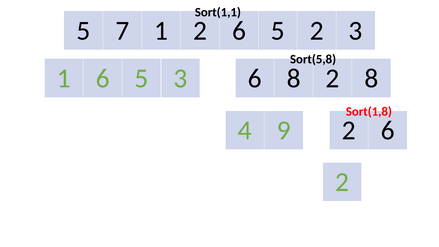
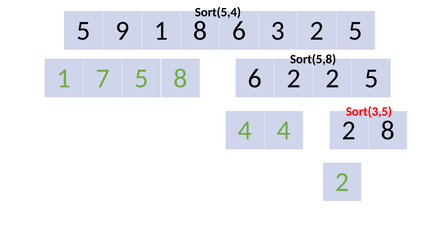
Sort(1,1: Sort(1,1 -> Sort(5,4 (218, 12)
7: 7 -> 9 (122, 31)
1 2: 2 -> 8 (200, 31)
5: 5 -> 3 (278, 31)
3: 3 -> 5 (356, 31)
1 6: 6 -> 7 (103, 78)
5 3: 3 -> 8 (180, 78)
6 8: 8 -> 2 (294, 78)
8: 8 -> 5 (371, 78)
Sort(1,8: Sort(1,8 -> Sort(3,5 (369, 111)
4 9: 9 -> 4 (284, 130)
6: 6 -> 8 (388, 131)
